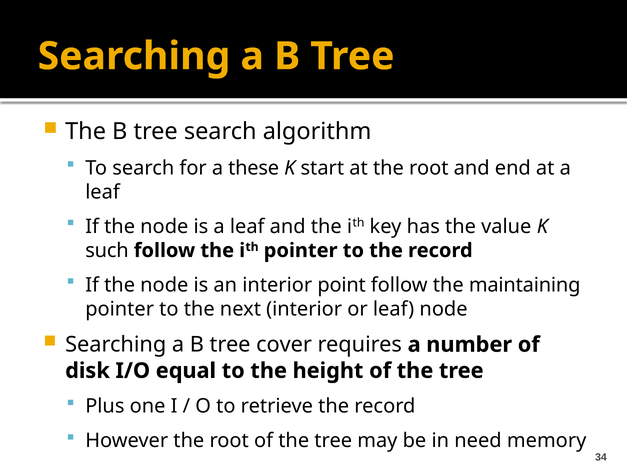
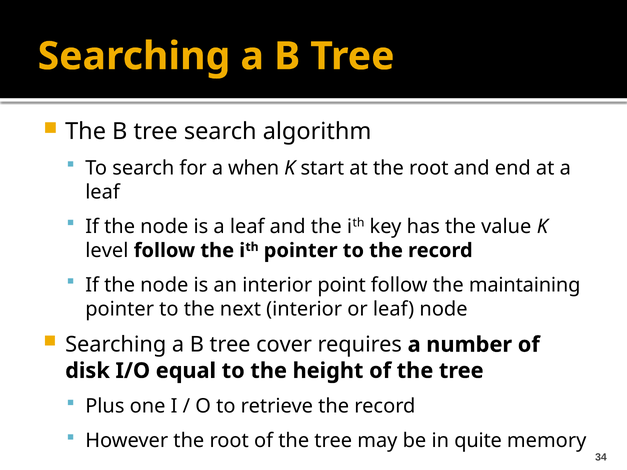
these: these -> when (254, 168)
such: such -> level (107, 251)
need: need -> quite (478, 441)
